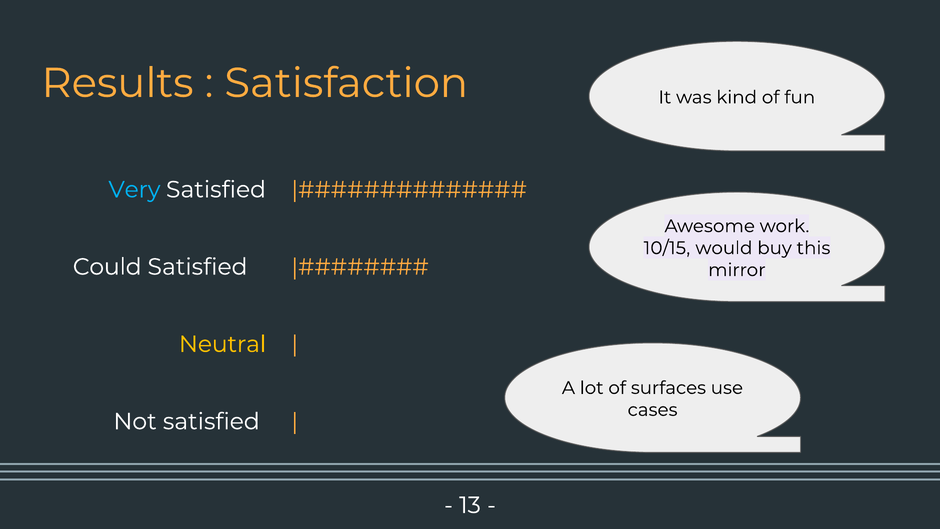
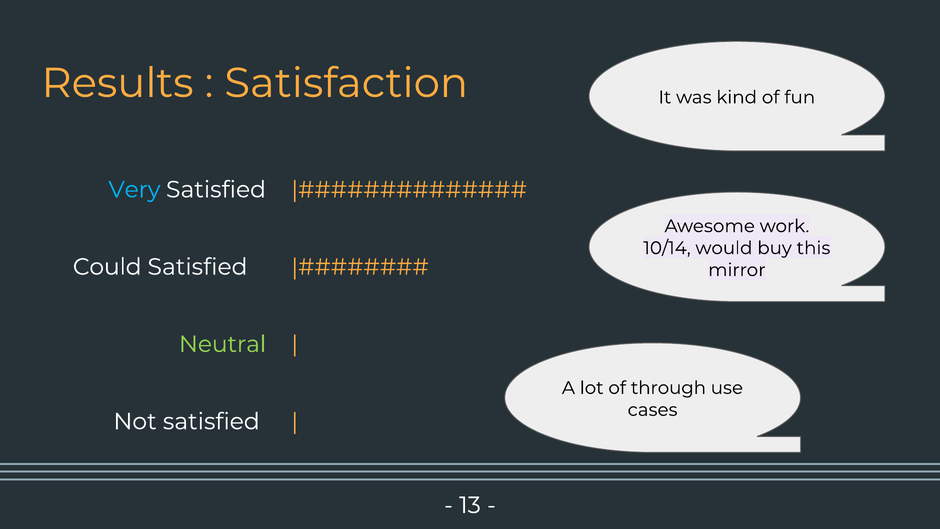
10/15: 10/15 -> 10/14 (667, 248)
Neutral colour: yellow -> light green (223, 344)
surfaces: surfaces -> through (668, 388)
